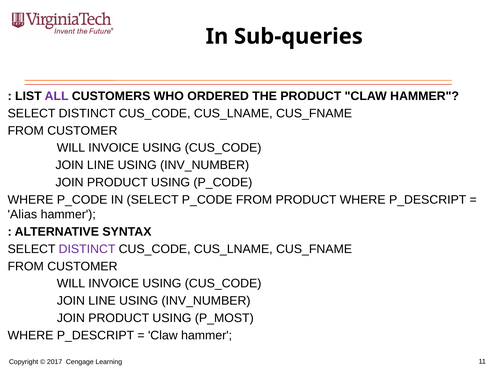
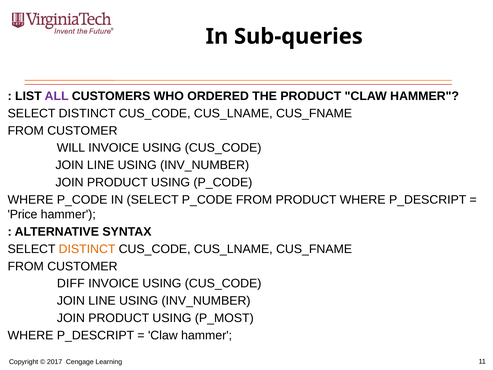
Alias: Alias -> Price (22, 214)
DISTINCT colour: purple -> orange (87, 249)
WILL: WILL -> DIFF (71, 283)
